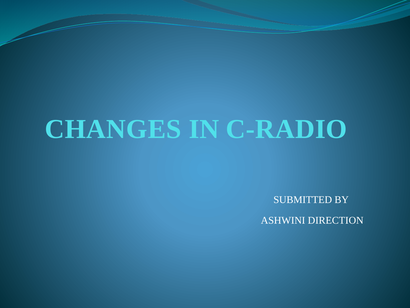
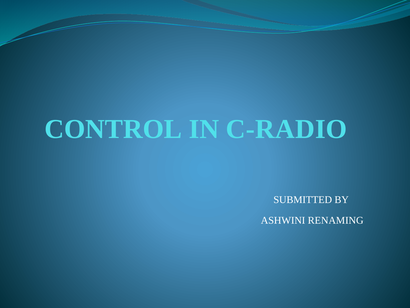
CHANGES: CHANGES -> CONTROL (113, 129)
DIRECTION: DIRECTION -> RENAMING (336, 220)
